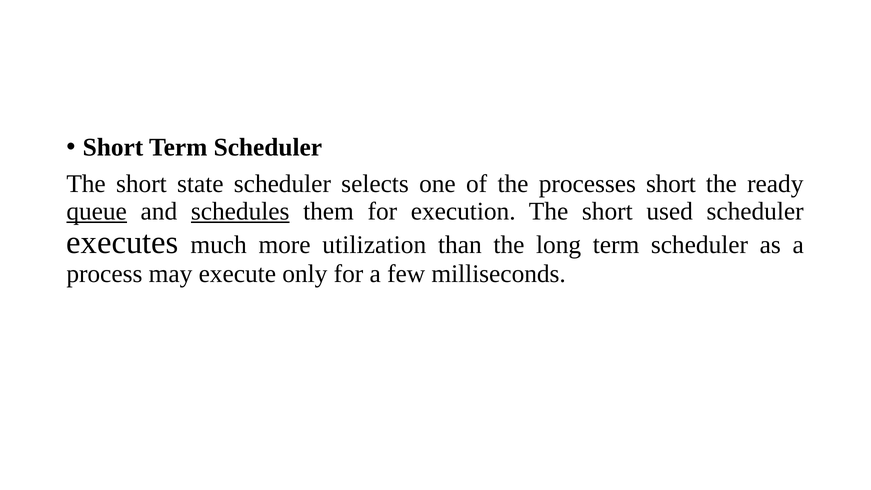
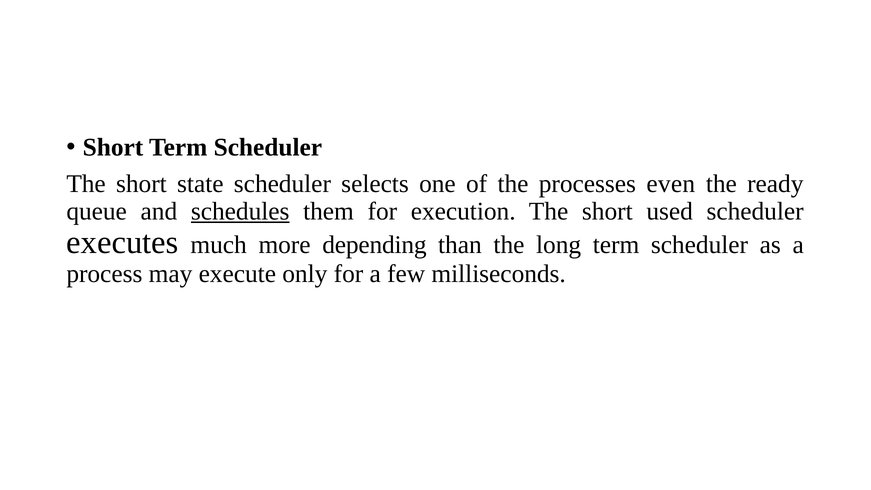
processes short: short -> even (671, 184)
queue underline: present -> none (97, 211)
utilization: utilization -> depending (374, 245)
